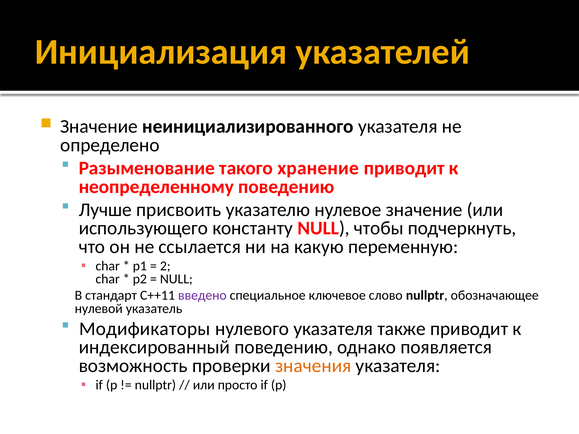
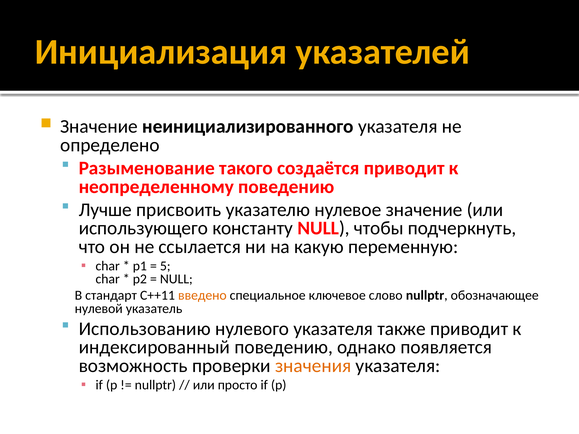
хранение: хранение -> создаётся (318, 168)
2: 2 -> 5 (165, 266)
введено colour: purple -> orange (202, 296)
Модификаторы: Модификаторы -> Использованию (145, 329)
